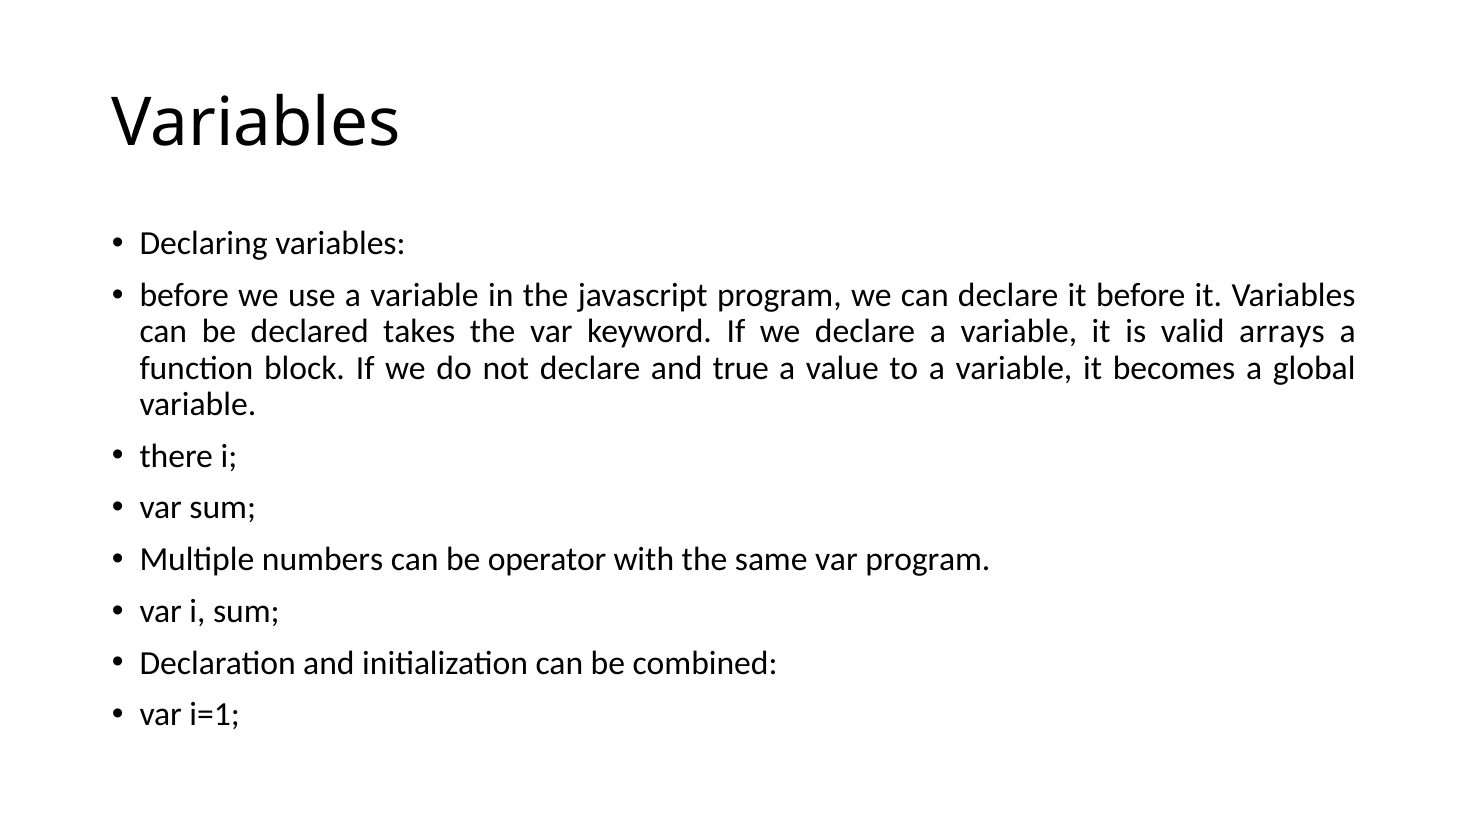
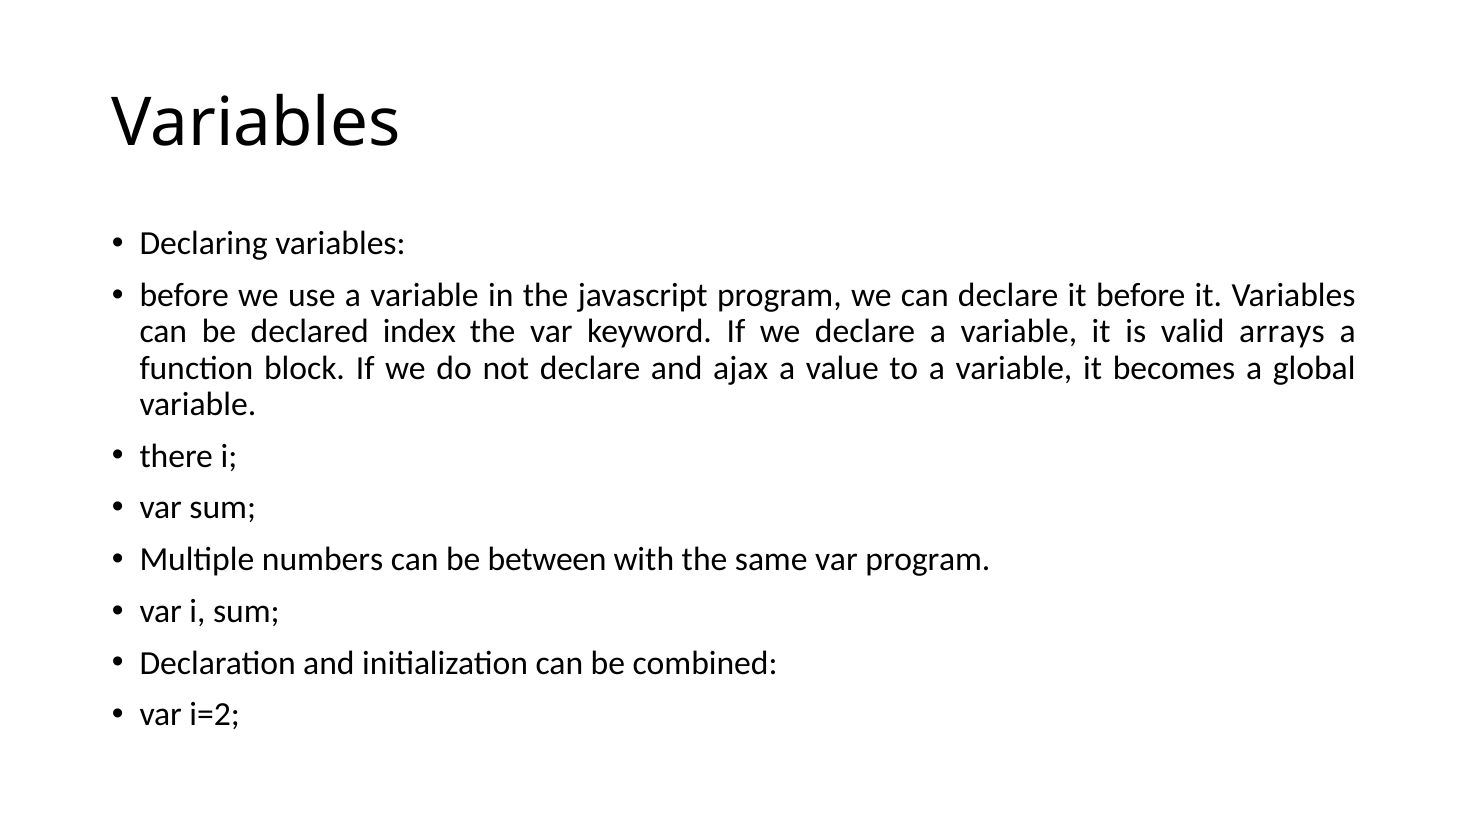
takes: takes -> index (419, 331)
true: true -> ajax (741, 368)
operator: operator -> between (547, 559)
i=1: i=1 -> i=2 (215, 714)
